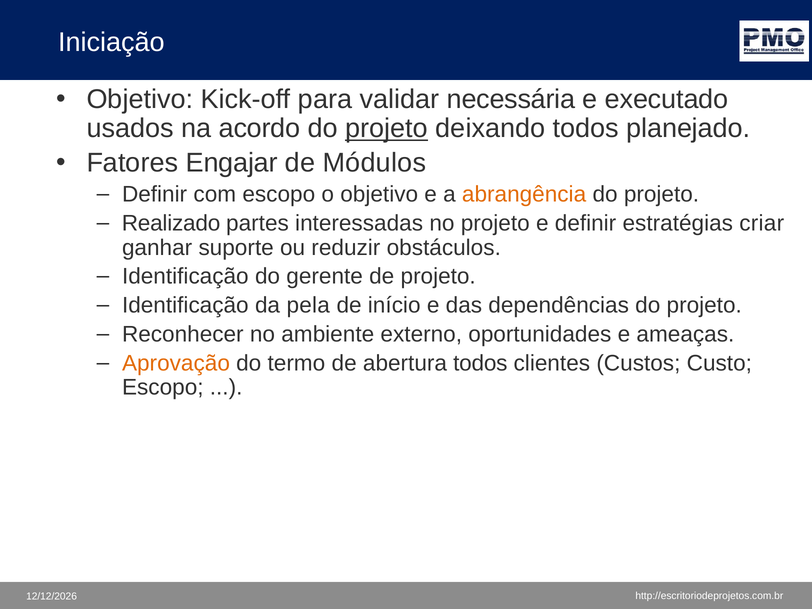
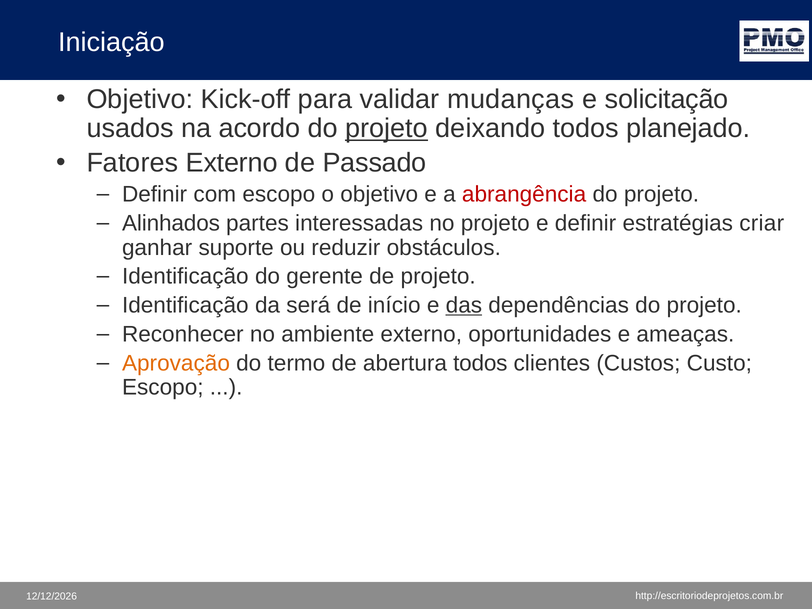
necessária: necessária -> mudanças (511, 99)
executado: executado -> solicitação (667, 99)
Fatores Engajar: Engajar -> Externo (232, 163)
Módulos: Módulos -> Passado (375, 163)
abrangência colour: orange -> red (524, 194)
Realizado: Realizado -> Alinhados (171, 223)
pela: pela -> será (308, 305)
das underline: none -> present (464, 305)
